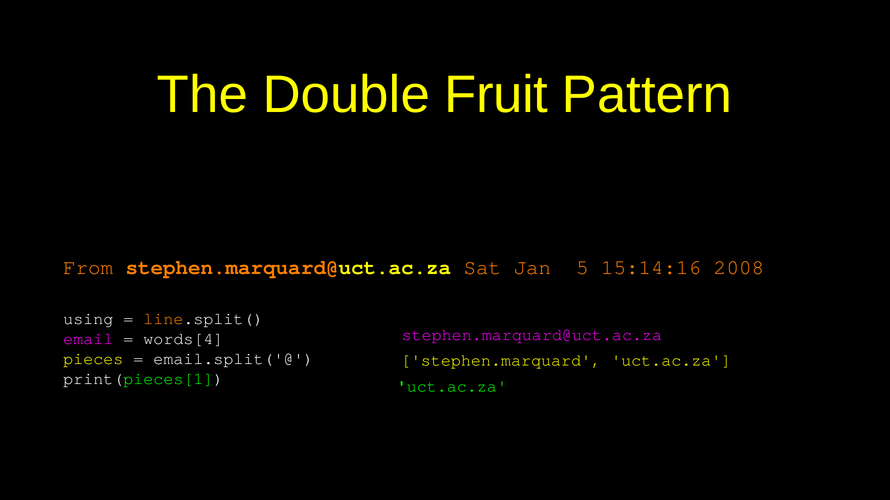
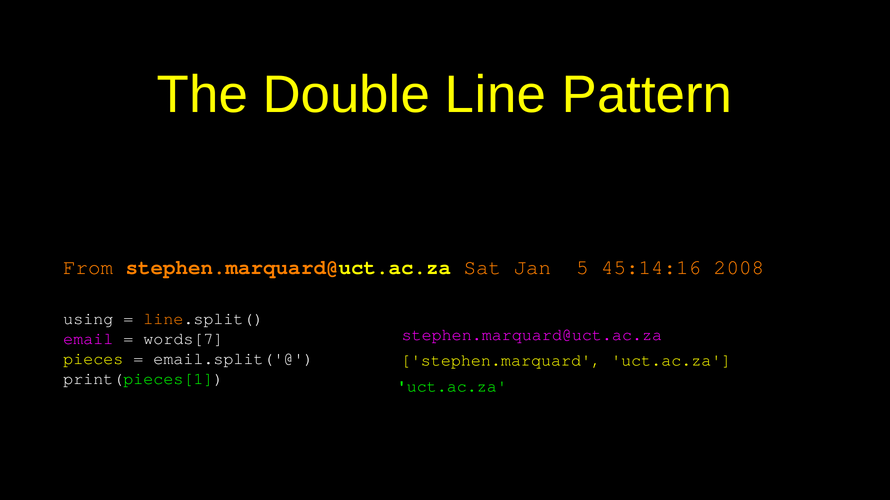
Fruit: Fruit -> Line (496, 95)
15:14:16: 15:14:16 -> 45:14:16 (651, 268)
words[4: words[4 -> words[7 (183, 339)
